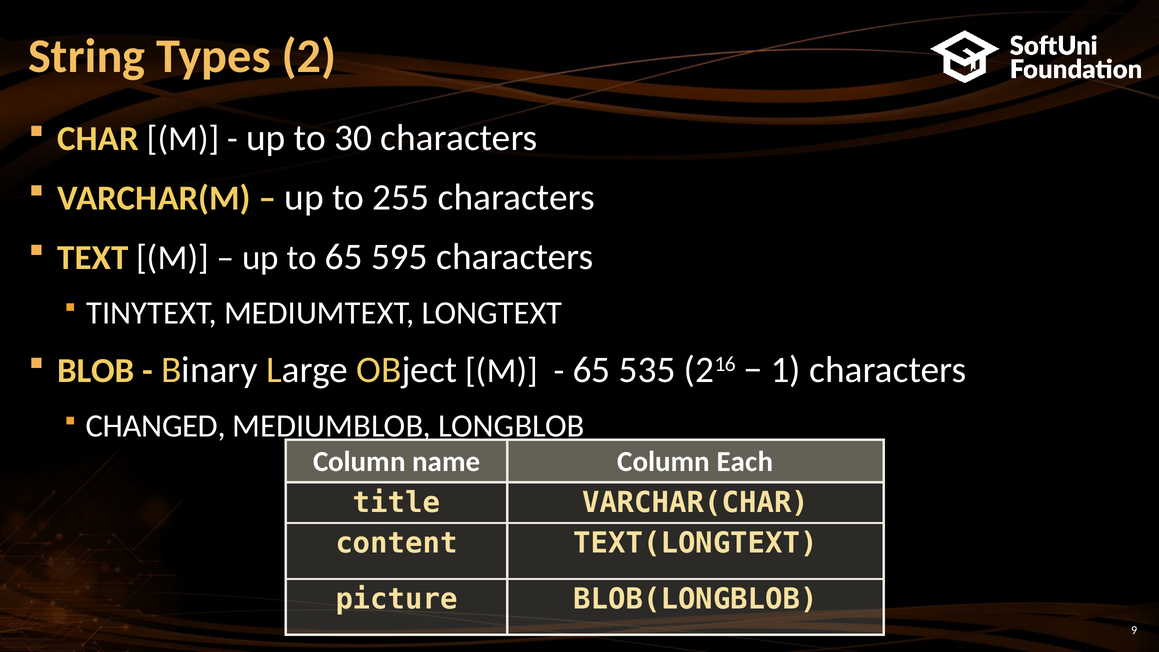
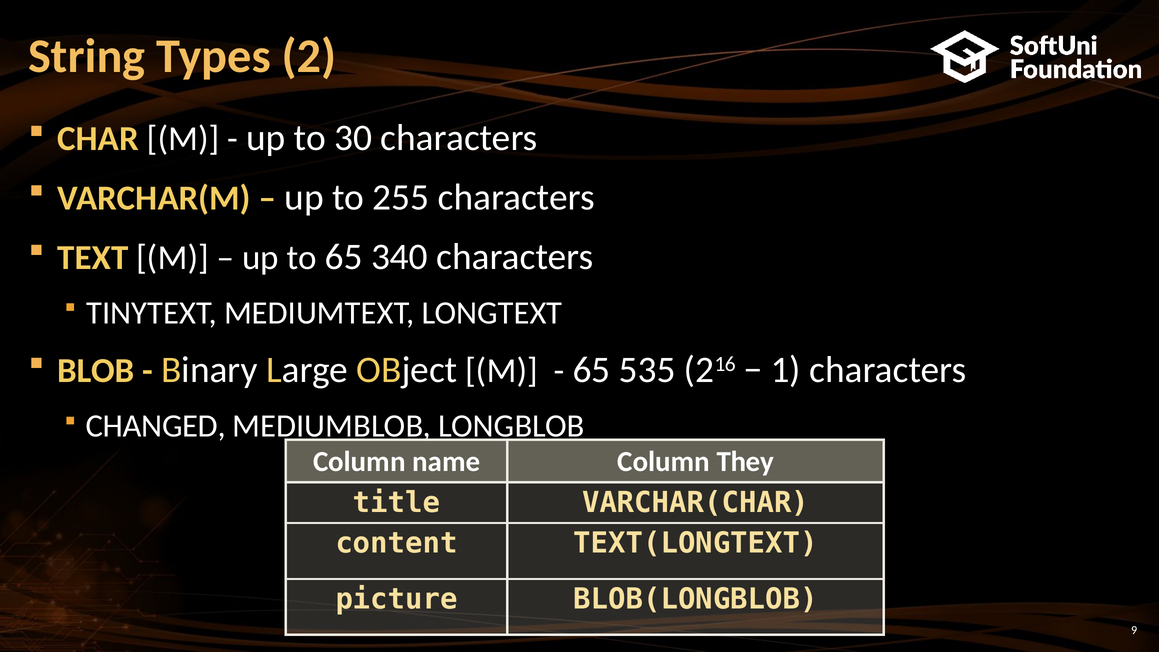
595: 595 -> 340 (399, 257)
Each: Each -> They (745, 462)
